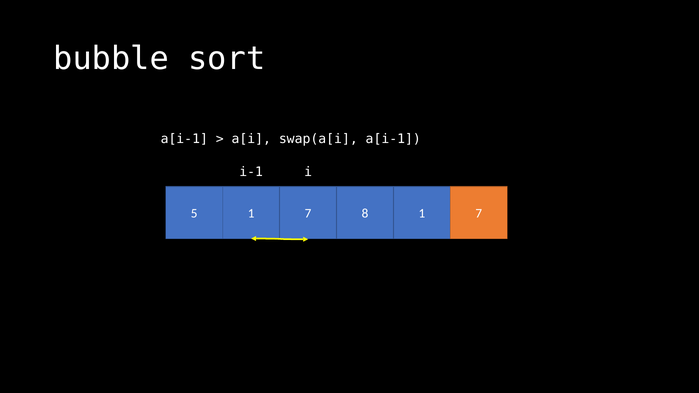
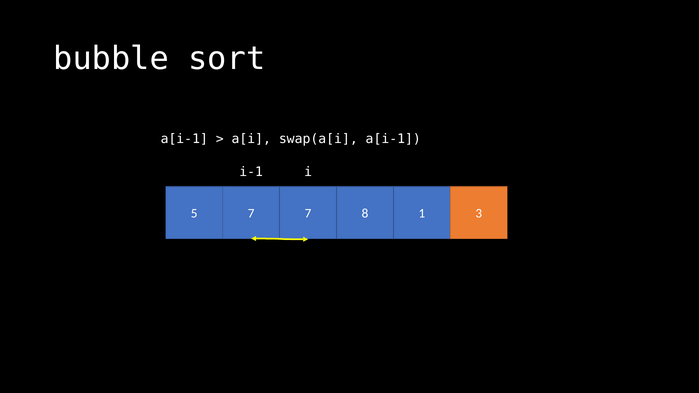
5 1: 1 -> 7 (251, 214)
8 1 7: 7 -> 3 (479, 214)
